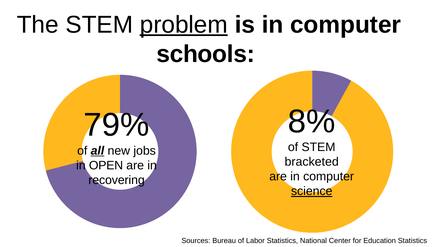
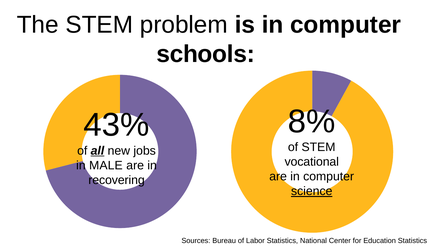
problem underline: present -> none (184, 25)
79%: 79% -> 43% (117, 125)
bracketed: bracketed -> vocational (312, 162)
OPEN: OPEN -> MALE (106, 165)
